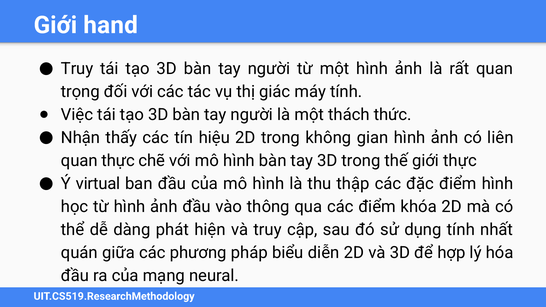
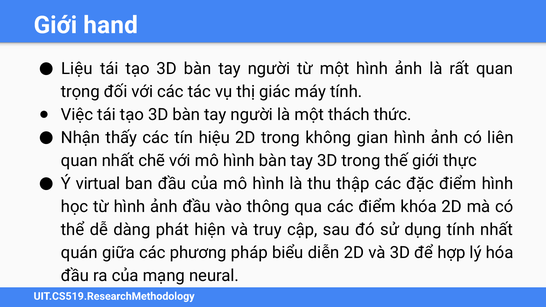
Truy: Truy -> Liệu (77, 69)
quan thực: thực -> nhất (118, 161)
